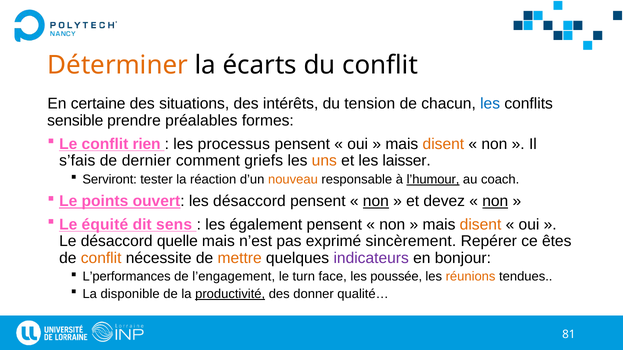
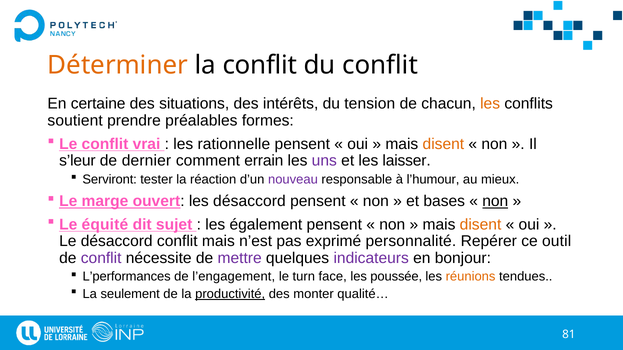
la écarts: écarts -> conflit (260, 66)
les colour: blue -> orange (490, 104)
sensible: sensible -> soutient (75, 121)
rien: rien -> vrai (146, 144)
processus: processus -> rationnelle (234, 144)
s’fais: s’fais -> s’leur (77, 161)
griefs: griefs -> errain (264, 161)
uns colour: orange -> purple (324, 161)
nouveau colour: orange -> purple (293, 180)
l’humour underline: present -> none (433, 180)
coach: coach -> mieux (500, 180)
points: points -> marge (105, 201)
non underline: present -> none (376, 201)
devez: devez -> bases (444, 201)
sens: sens -> sujet (174, 225)
désaccord quelle: quelle -> conflit (177, 242)
sincèrement: sincèrement -> personnalité (411, 242)
êtes: êtes -> outil (557, 242)
conflit colour: orange -> purple (101, 258)
mettre colour: orange -> purple (240, 258)
disponible: disponible -> seulement (130, 294)
donner: donner -> monter (314, 294)
